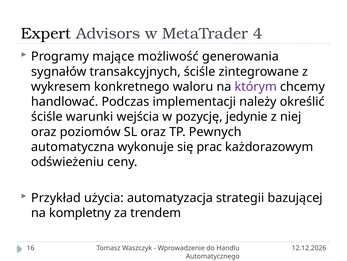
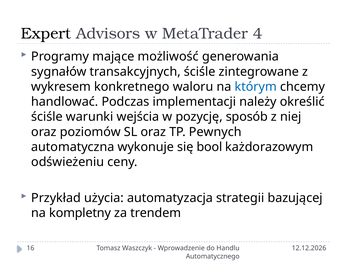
którym colour: purple -> blue (256, 86)
jedynie: jedynie -> sposób (247, 116)
prac: prac -> bool (209, 147)
